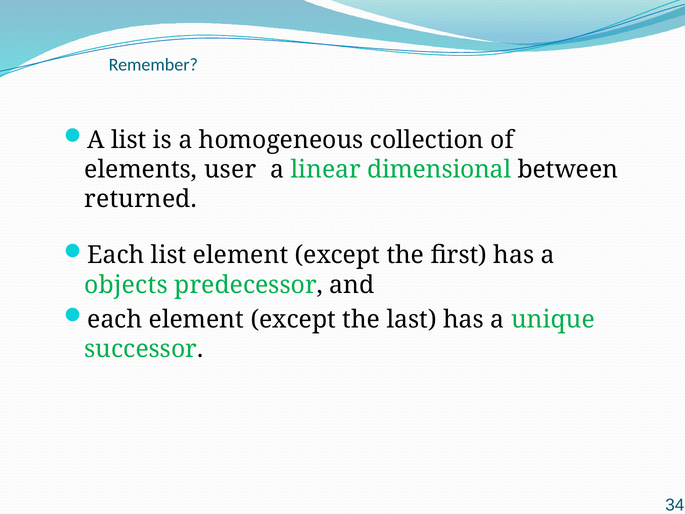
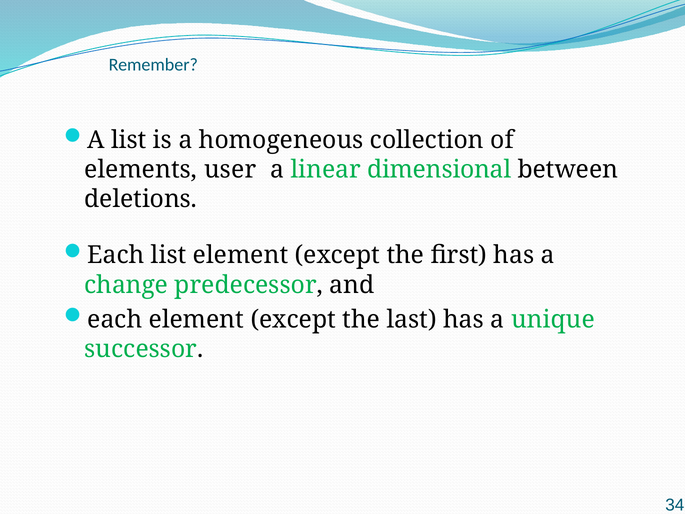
returned: returned -> deletions (141, 199)
objects: objects -> change (126, 285)
